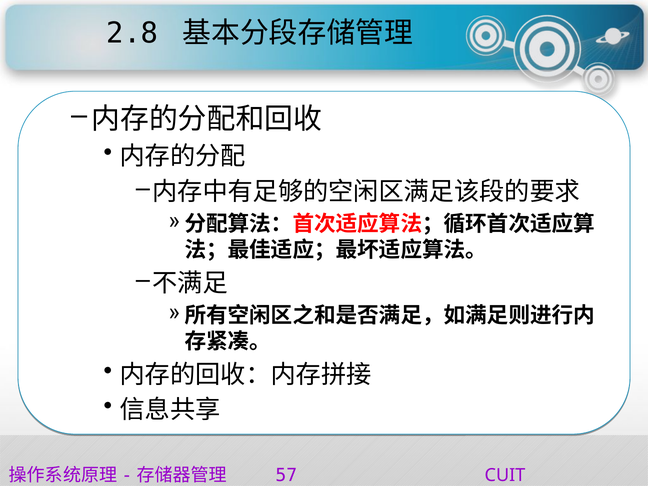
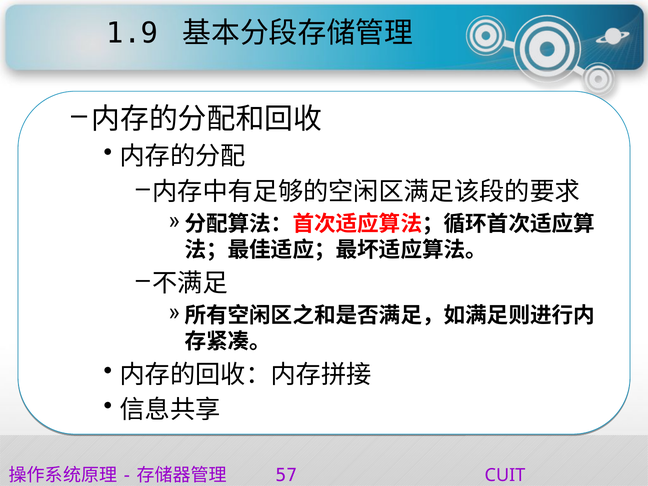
2.8: 2.8 -> 1.9 (132, 33)
